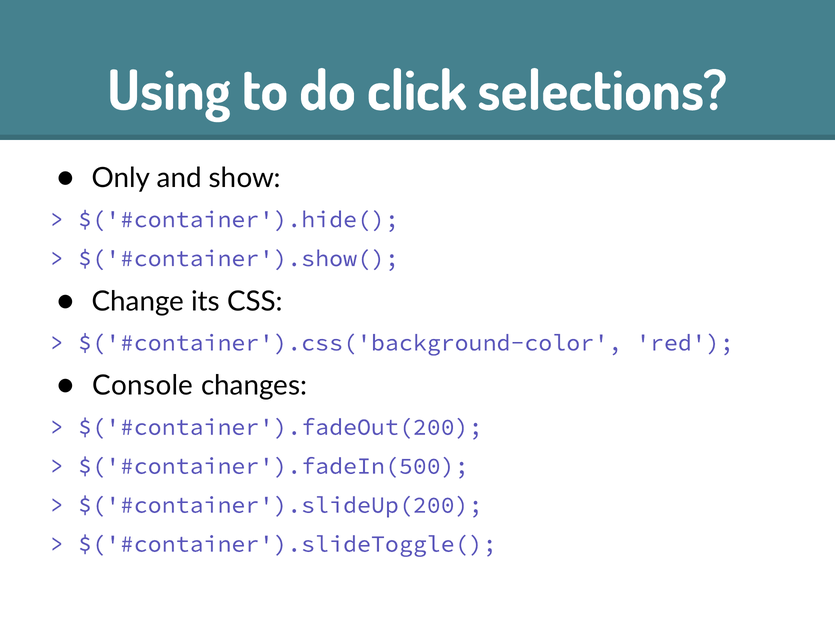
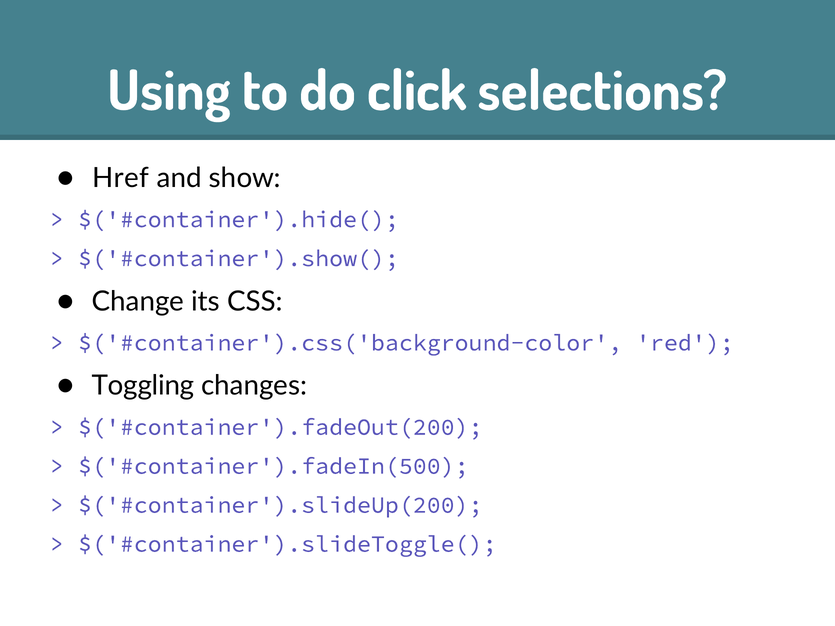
Only: Only -> Href (121, 178)
Console: Console -> Toggling (143, 386)
